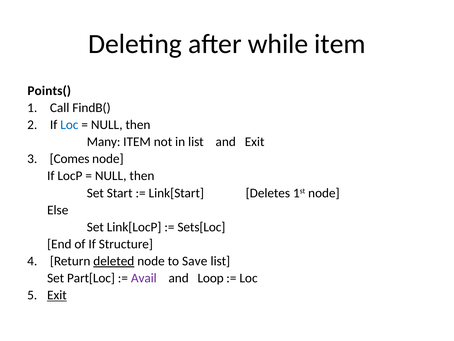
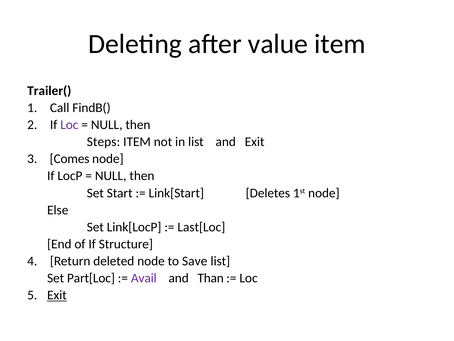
while: while -> value (278, 44)
Points(: Points( -> Trailer( (49, 91)
Loc colour: blue -> purple (69, 125)
Many: Many -> Steps (103, 142)
Sets[Loc: Sets[Loc -> Last[Loc (201, 227)
deleted underline: present -> none (114, 261)
Loop: Loop -> Than (211, 278)
